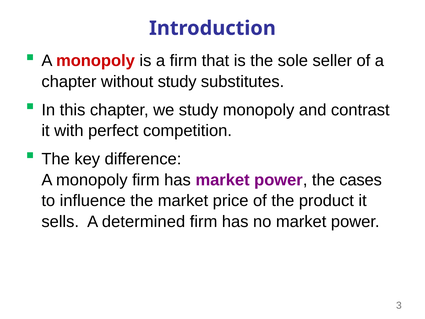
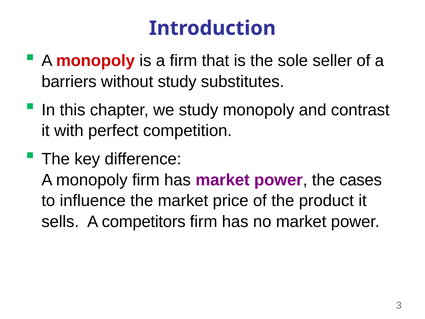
chapter: chapter -> barriers (69, 82)
determined: determined -> competitors (144, 221)
